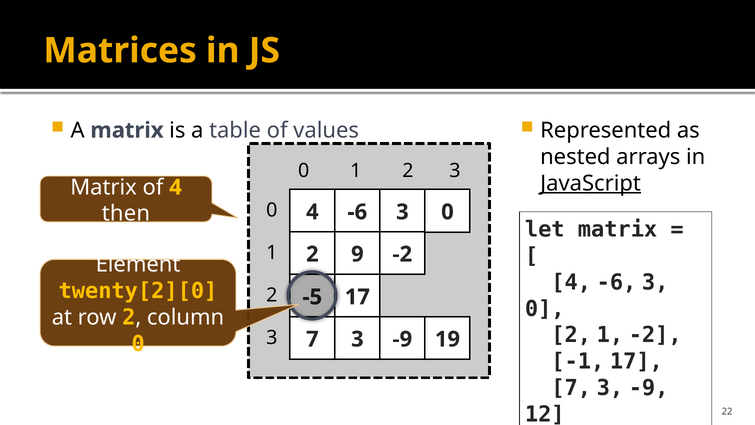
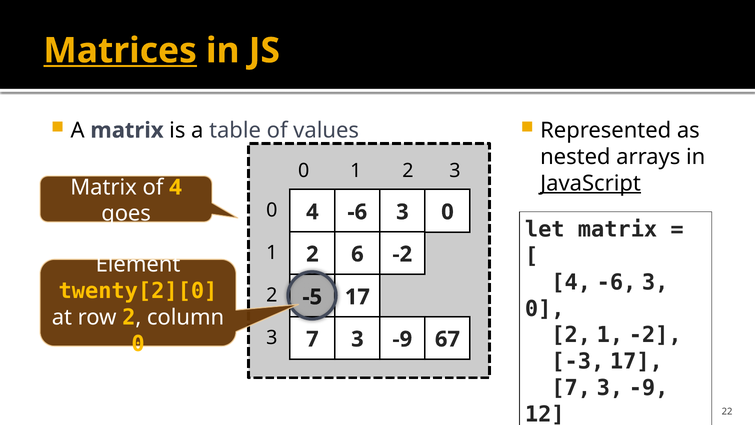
Matrices underline: none -> present (120, 51)
then: then -> goes (126, 214)
9: 9 -> 6 (357, 254)
19: 19 -> 67 (447, 339)
-1: -1 -> -3 (578, 361)
